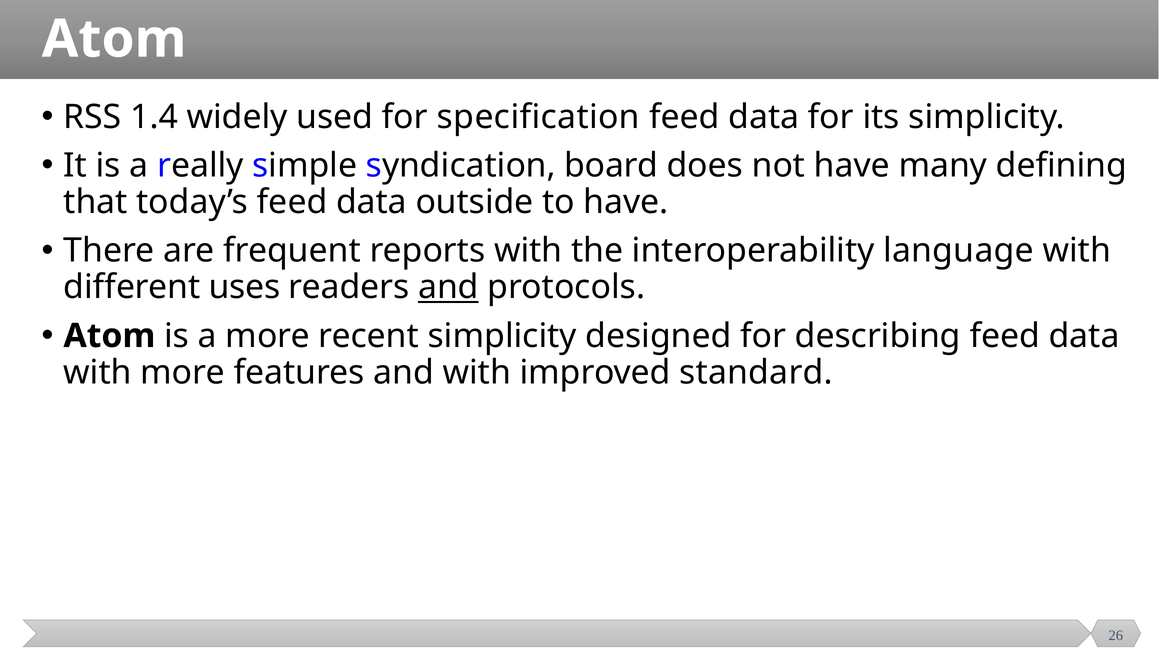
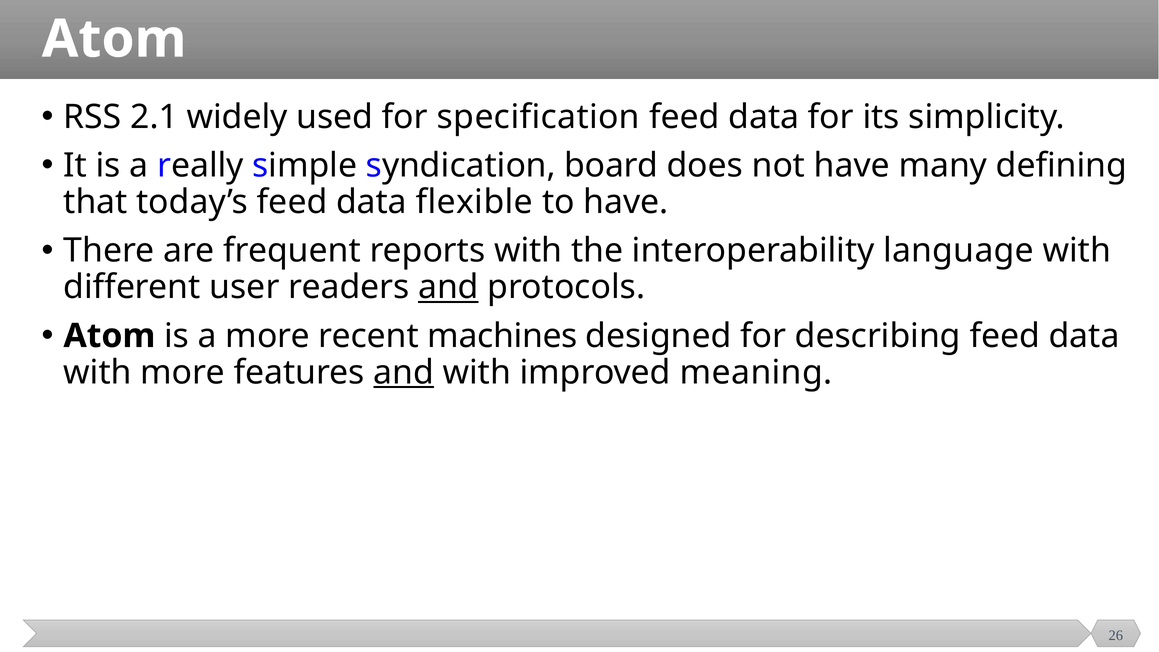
1.4: 1.4 -> 2.1 (154, 117)
outside: outside -> flexible (474, 202)
uses: uses -> user (244, 287)
recent simplicity: simplicity -> machines (502, 336)
and underline: none -> present (404, 372)
standard: standard -> meaning (756, 372)
